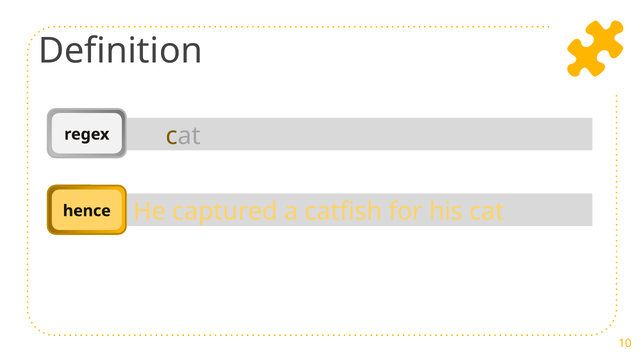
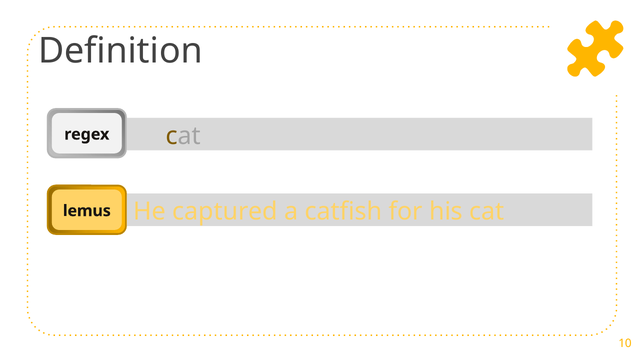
hence: hence -> lemus (87, 211)
